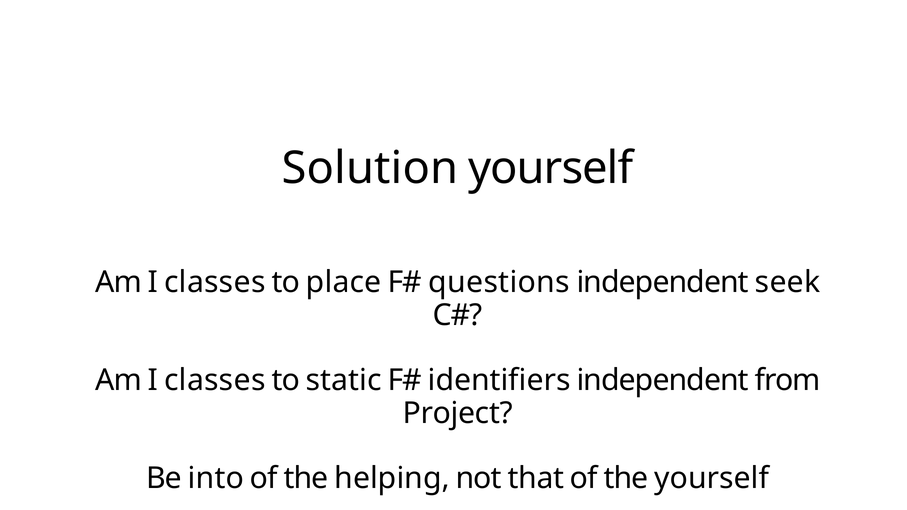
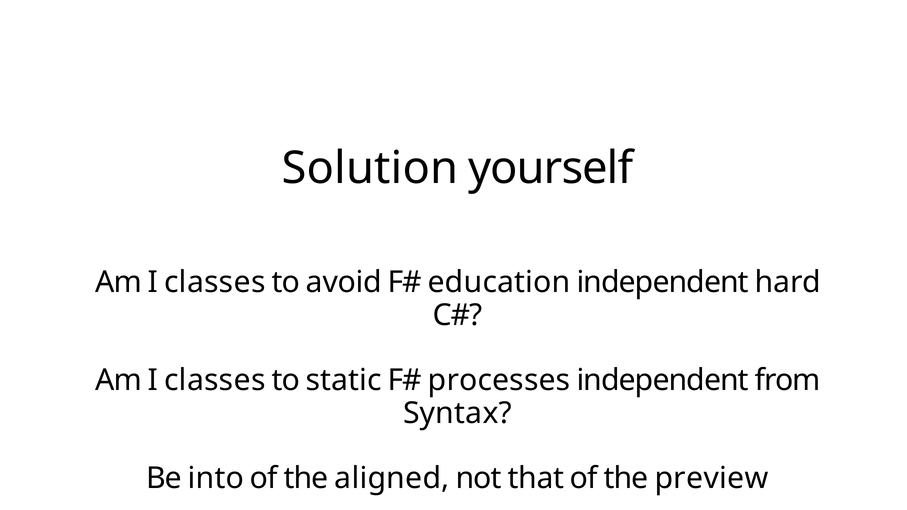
place: place -> avoid (344, 283)
questions: questions -> education (499, 283)
seek: seek -> hard (788, 283)
identifiers: identifiers -> processes (499, 381)
Project: Project -> Syntax (457, 413)
helping: helping -> aligned (392, 479)
the yourself: yourself -> preview (712, 479)
